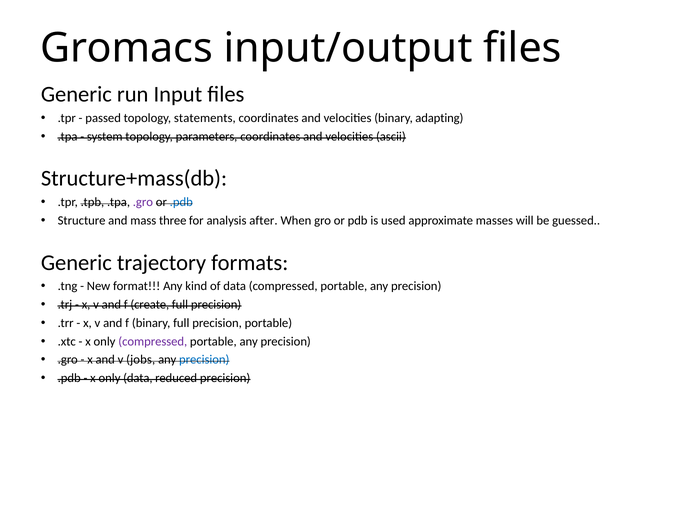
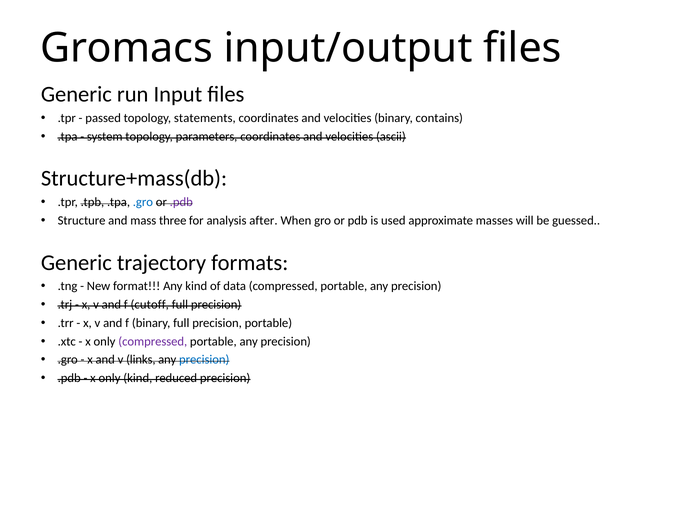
adapting: adapting -> contains (439, 118)
.gro colour: purple -> blue (143, 202)
.pdb colour: blue -> purple (181, 202)
create: create -> cutoff (150, 305)
jobs: jobs -> links (141, 360)
only data: data -> kind (138, 378)
